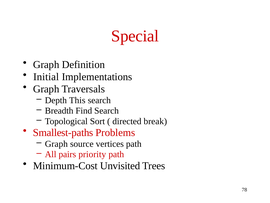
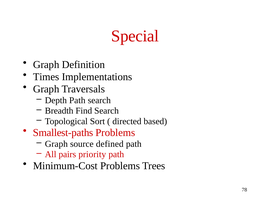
Initial: Initial -> Times (46, 77)
Depth This: This -> Path (77, 100)
break: break -> based (155, 121)
vertices: vertices -> defined (110, 144)
Minimum-Cost Unvisited: Unvisited -> Problems (120, 165)
